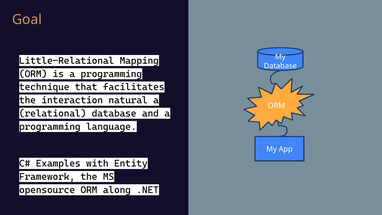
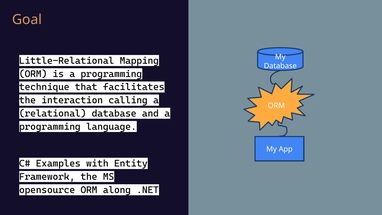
natural: natural -> calling (128, 100)
